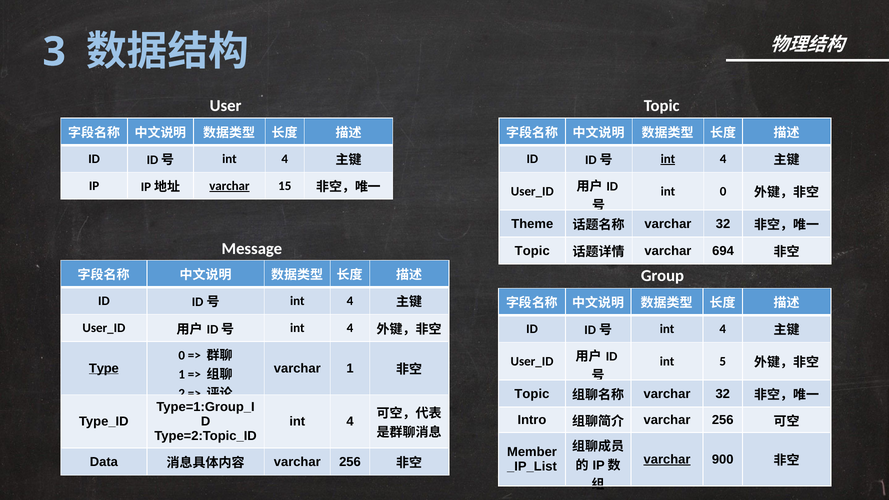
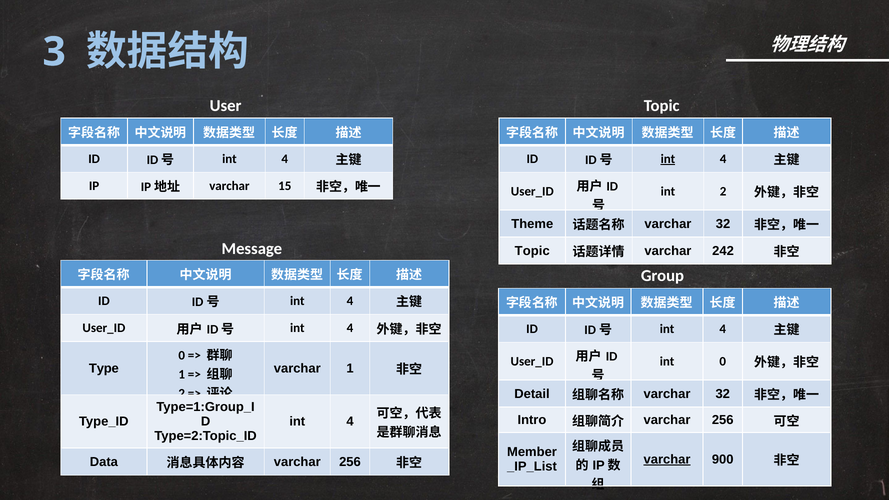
varchar underline: present -> none (229, 186)
int 0: 0 -> 2 (723, 191)
694: 694 -> 242 (723, 251)
int 5: 5 -> 0 (723, 361)
Type underline: present -> none (104, 368)
Topic: Topic -> Detail (532, 394)
